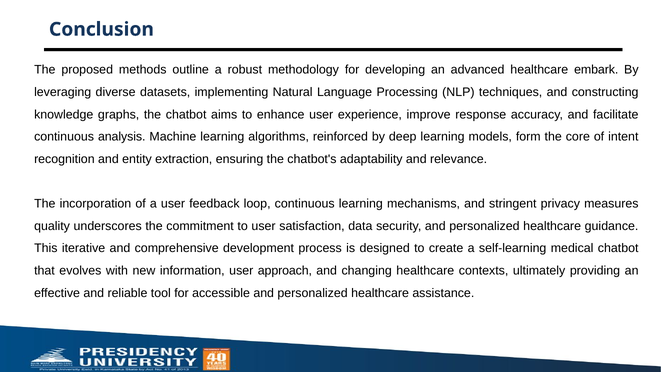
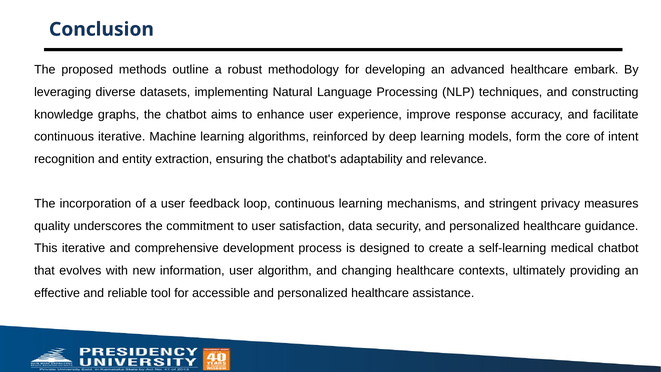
continuous analysis: analysis -> iterative (122, 137)
approach: approach -> algorithm (285, 271)
